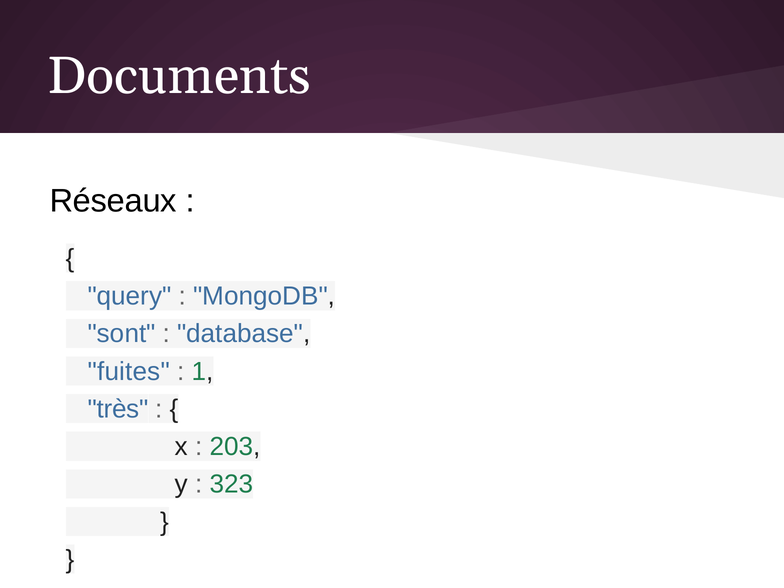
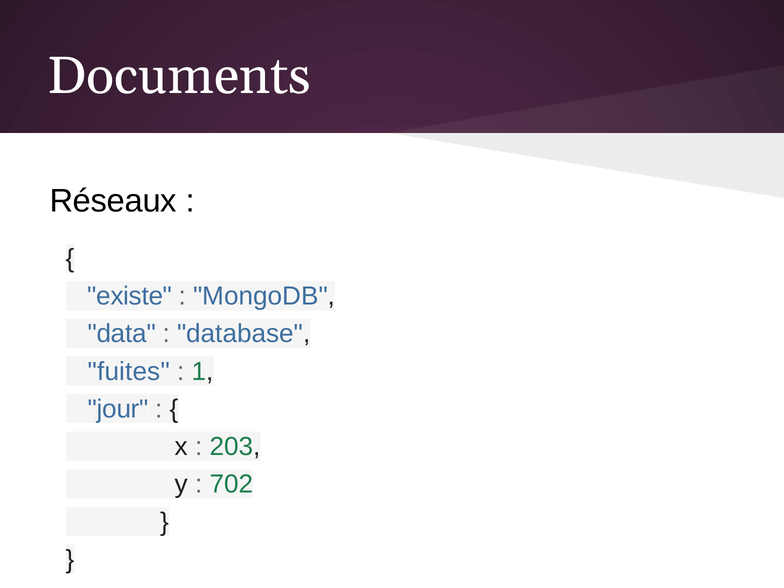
query: query -> existe (130, 296)
sont: sont -> data (122, 334)
très: très -> jour (118, 409)
323: 323 -> 702 (231, 484)
